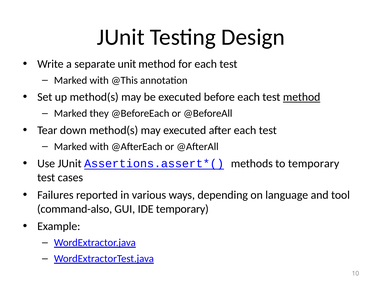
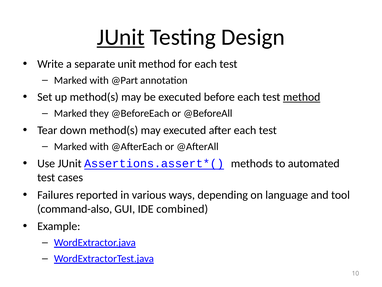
JUnit underline: none -> present (121, 37)
@This: @This -> @Part (125, 80)
to temporary: temporary -> automated (314, 163)
IDE temporary: temporary -> combined (182, 209)
